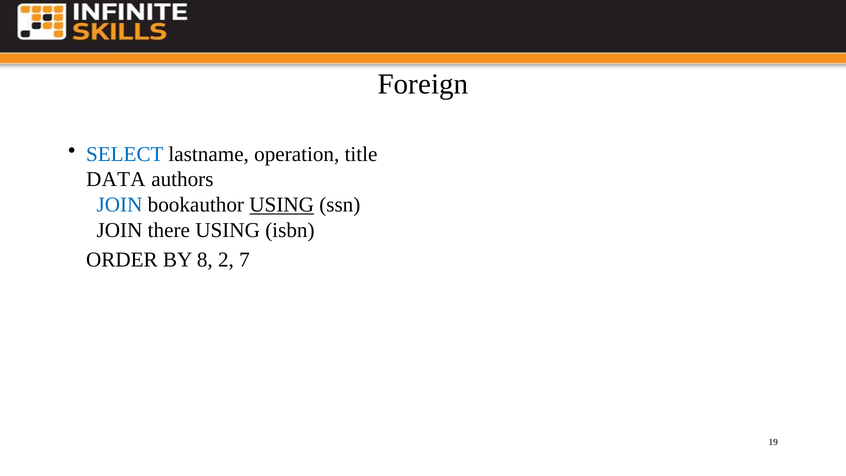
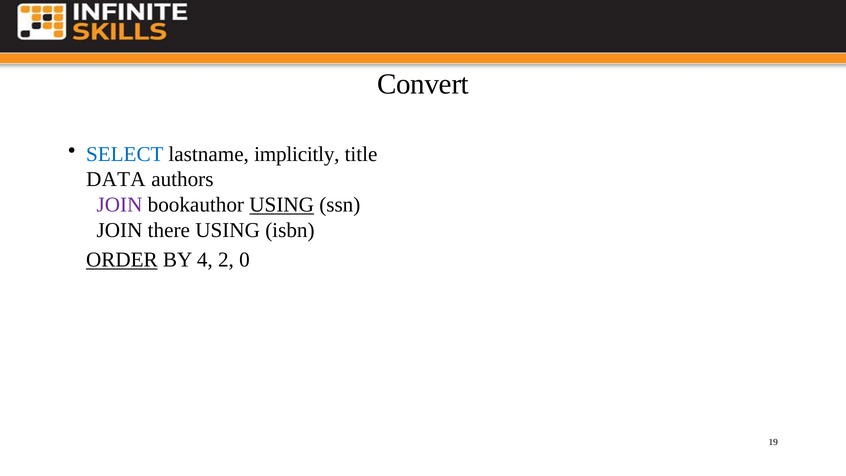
Foreign: Foreign -> Convert (423, 84)
operation: operation -> implicitly (297, 154)
JOIN colour: blue -> purple (120, 205)
ORDER underline: none -> present (122, 260)
8: 8 -> 4 (205, 260)
7: 7 -> 0 (244, 260)
